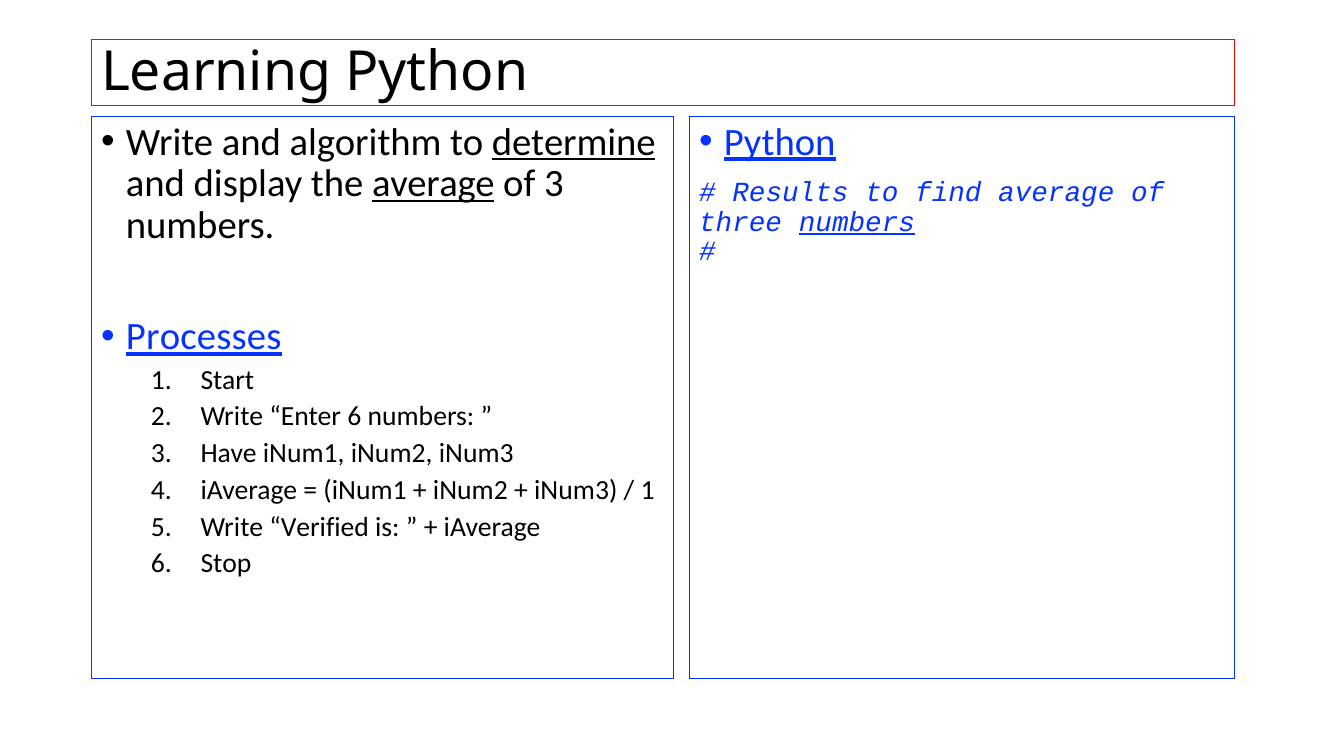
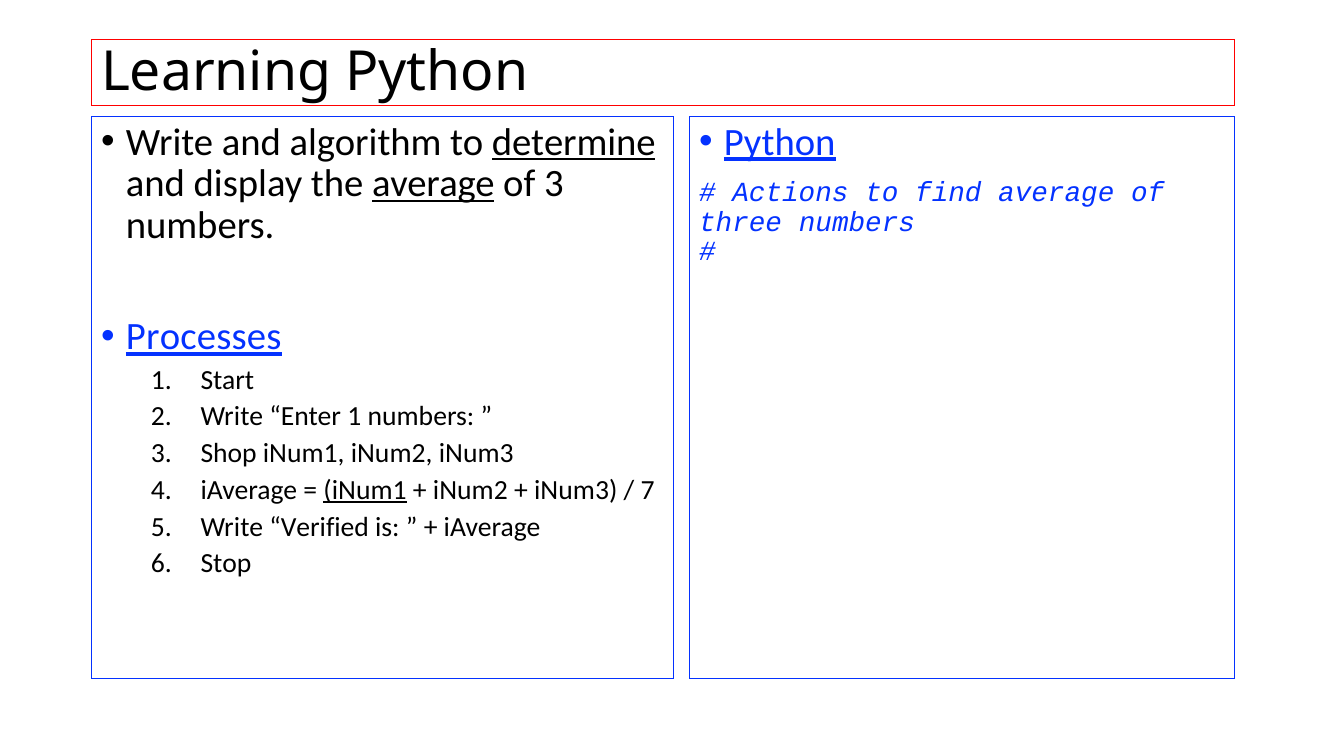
Results: Results -> Actions (790, 192)
numbers underline: present -> none (857, 222)
Enter 6: 6 -> 1 (354, 417)
Have: Have -> Shop (229, 453)
iNum1 underline: none -> present (365, 490)
1: 1 -> 7 (648, 490)
